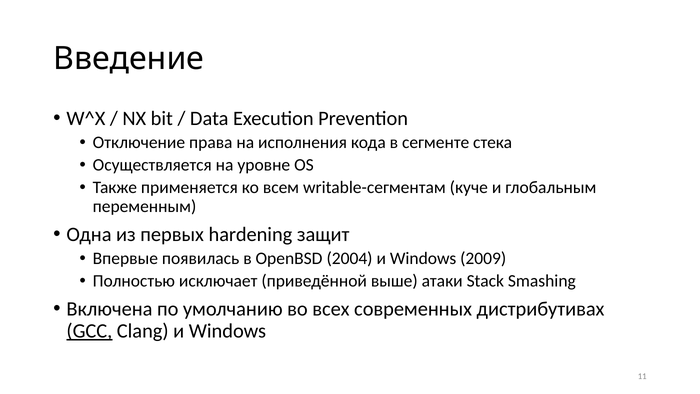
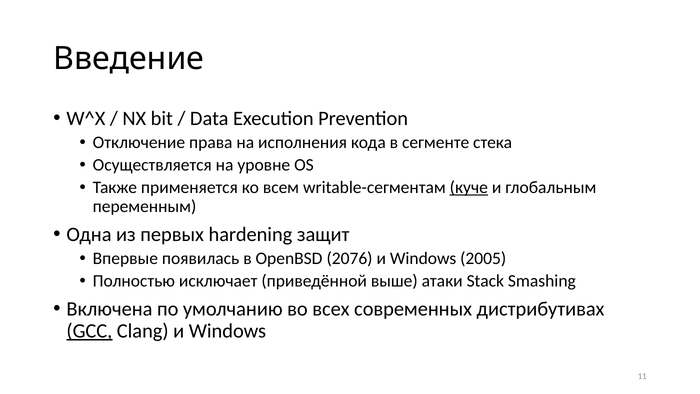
куче underline: none -> present (469, 188)
2004: 2004 -> 2076 (350, 258)
2009: 2009 -> 2005 (483, 258)
